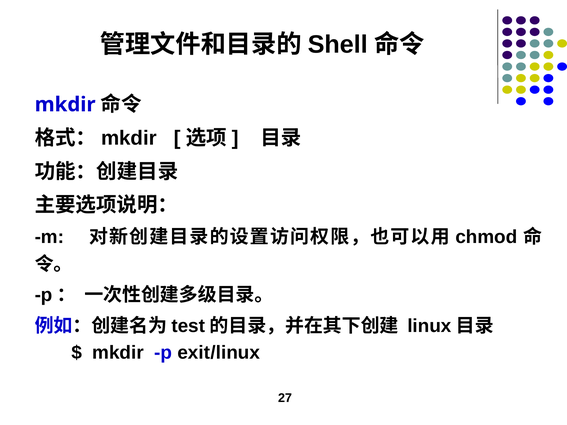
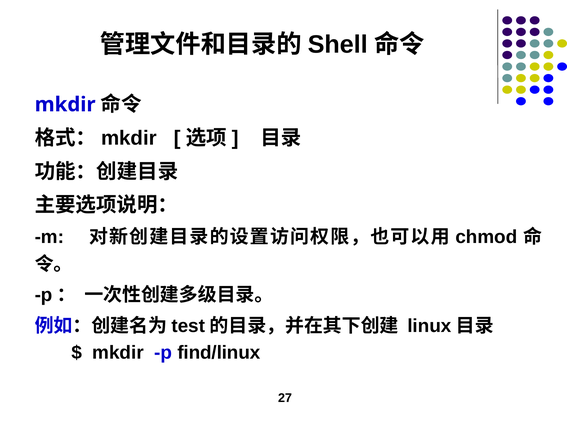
exit/linux: exit/linux -> find/linux (219, 353)
